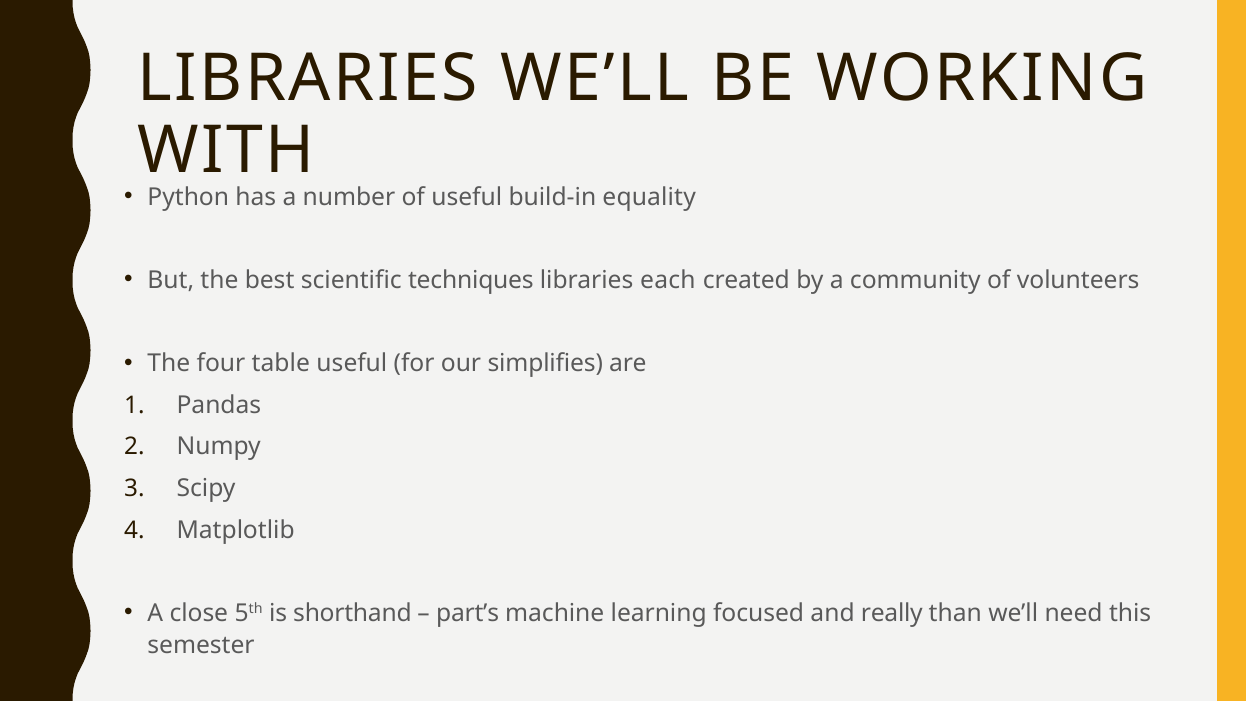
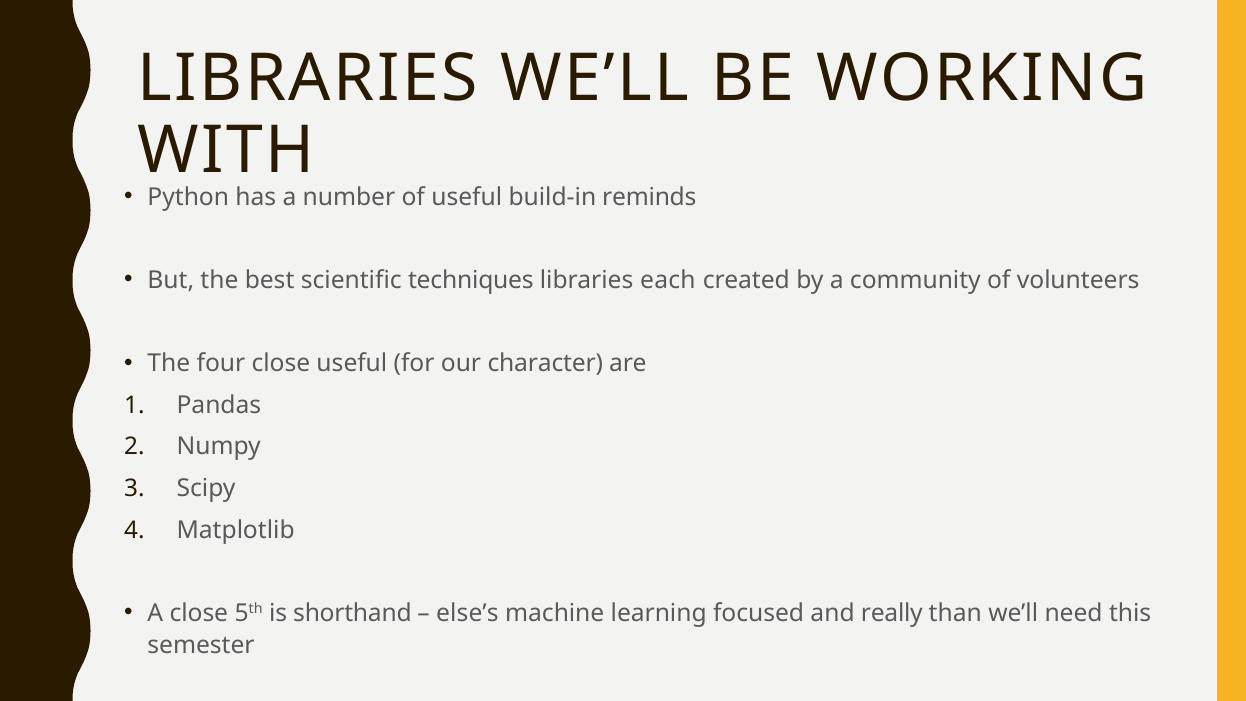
equality: equality -> reminds (649, 197)
four table: table -> close (281, 363)
simplifies: simplifies -> character (545, 363)
part’s: part’s -> else’s (467, 613)
